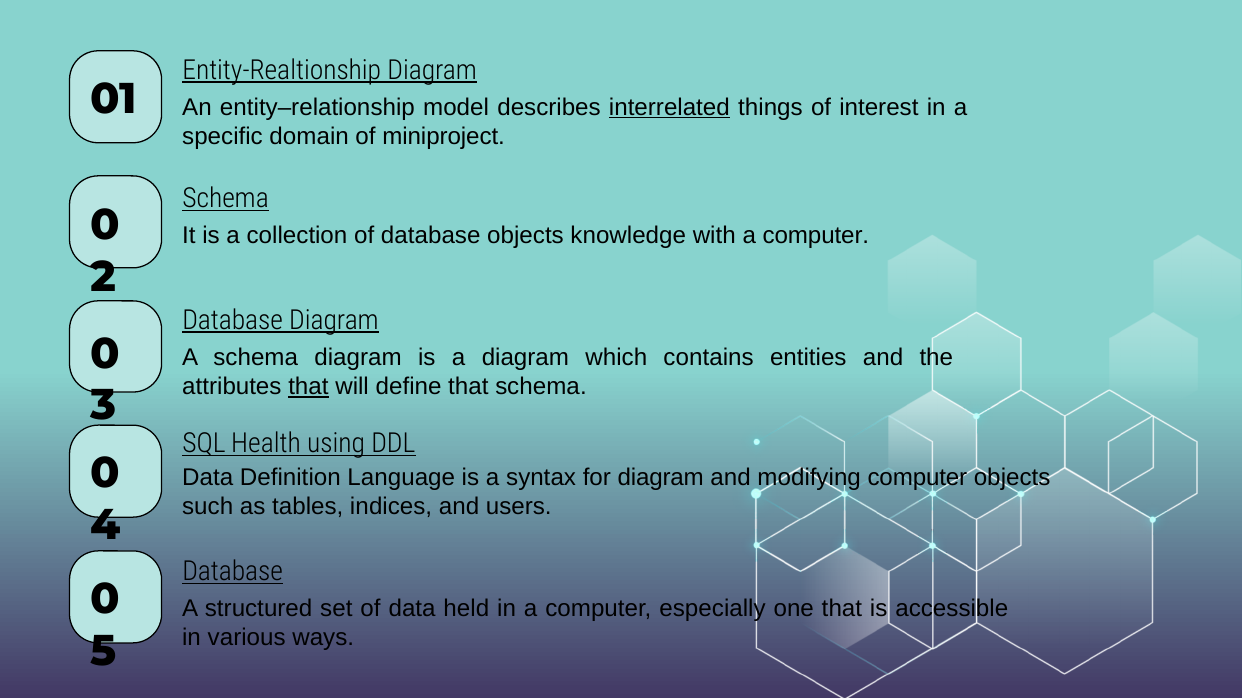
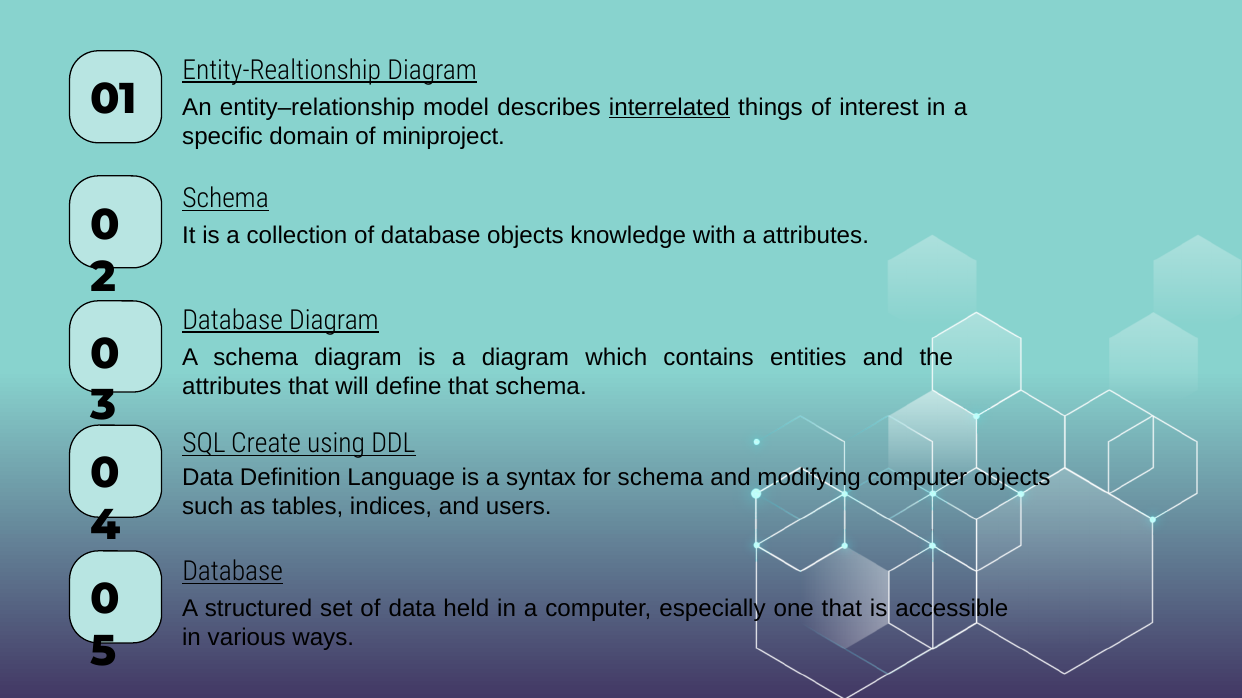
with a computer: computer -> attributes (816, 236)
that underline: present -> none (308, 387)
Health: Health -> Create (266, 444)
for diagram: diagram -> schema (661, 478)
